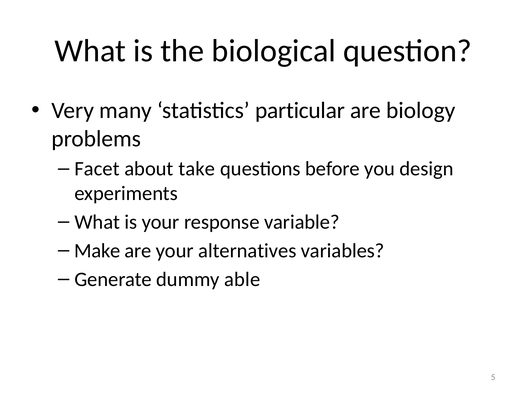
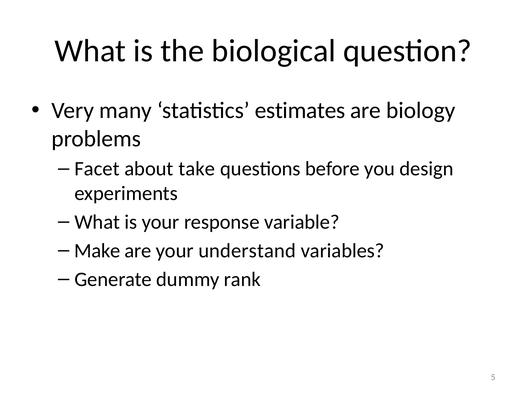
particular: particular -> estimates (300, 111)
alternatives: alternatives -> understand (247, 251)
able: able -> rank (242, 279)
